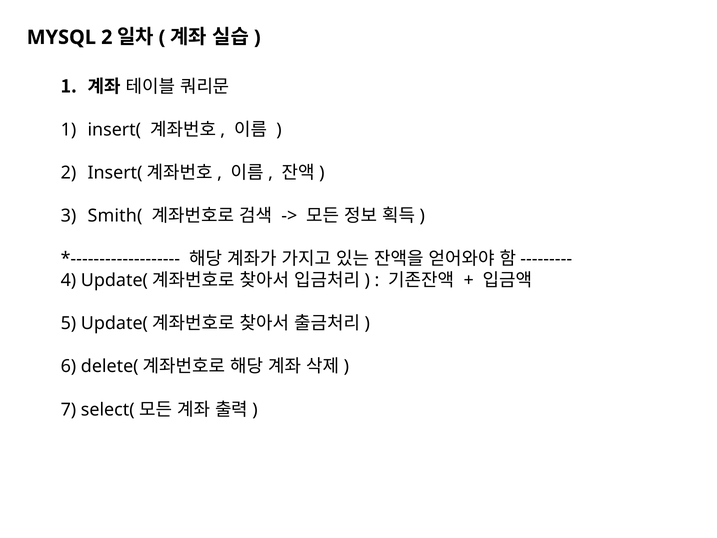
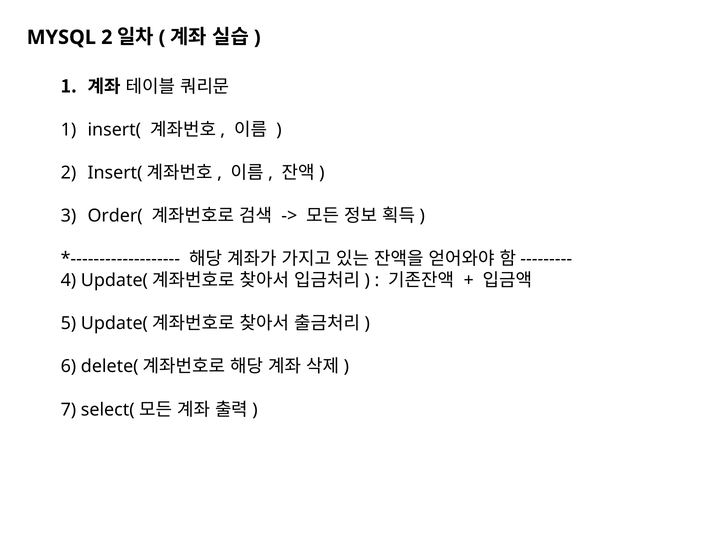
Smith(: Smith( -> Order( (115, 216)
